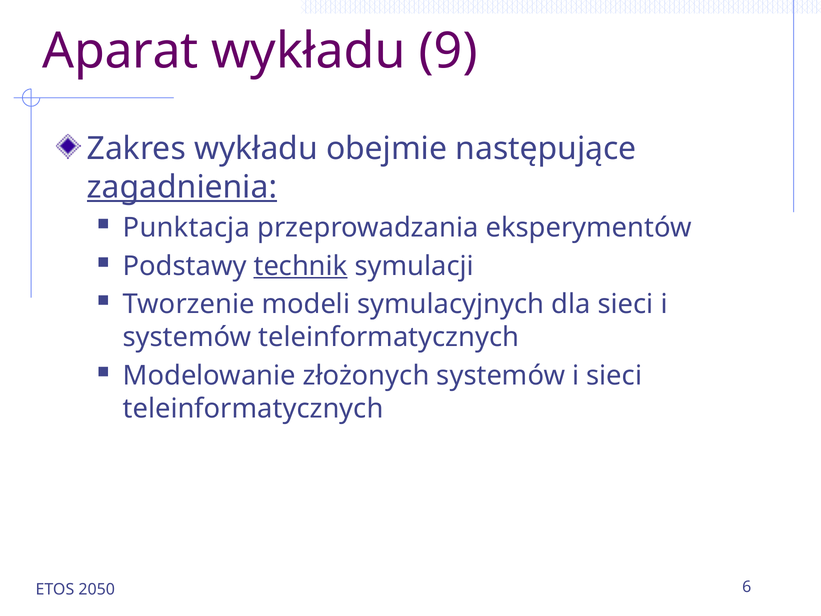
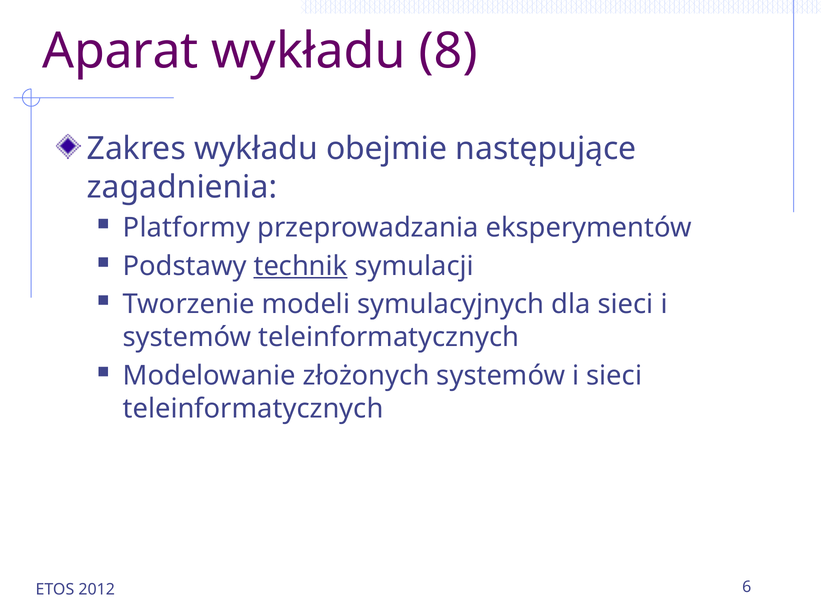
9: 9 -> 8 (448, 51)
zagadnienia underline: present -> none (182, 187)
Punktacja: Punktacja -> Platformy (186, 228)
2050: 2050 -> 2012 (97, 589)
